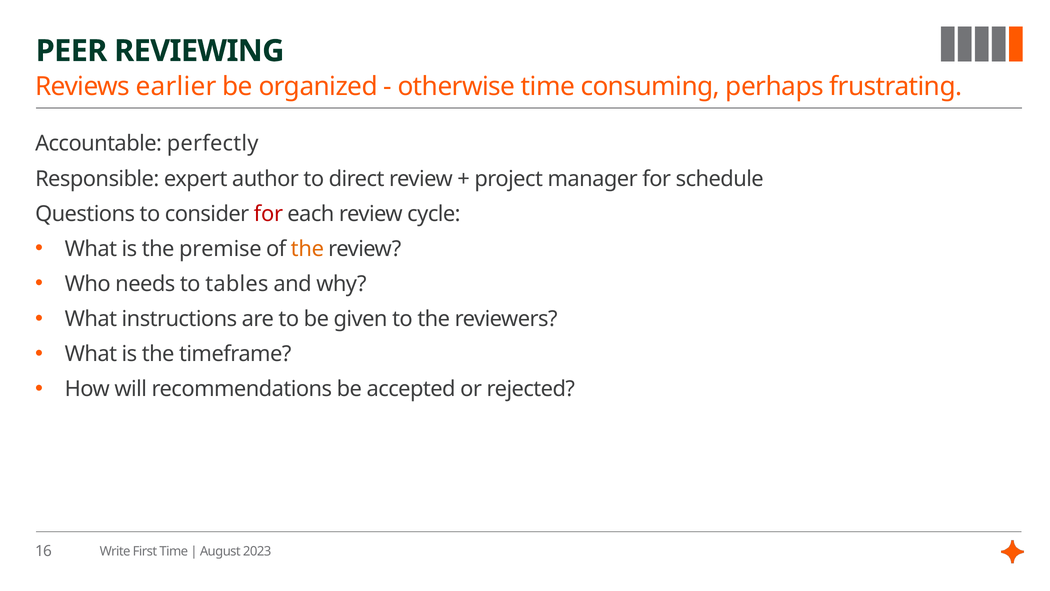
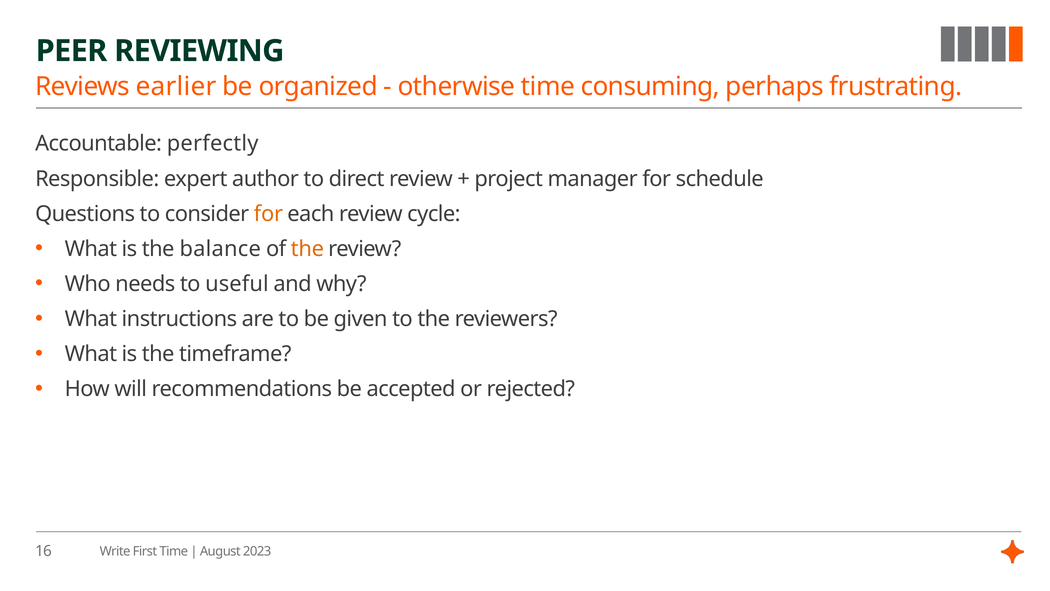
for colour: red -> orange (268, 214)
premise: premise -> balance (220, 249)
tables: tables -> useful (237, 284)
